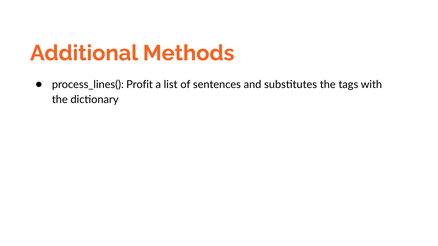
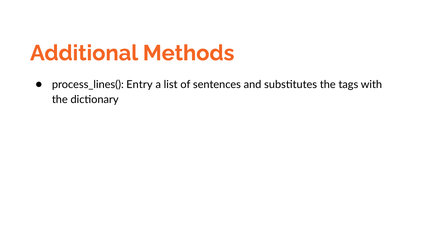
Profit: Profit -> Entry (139, 85)
